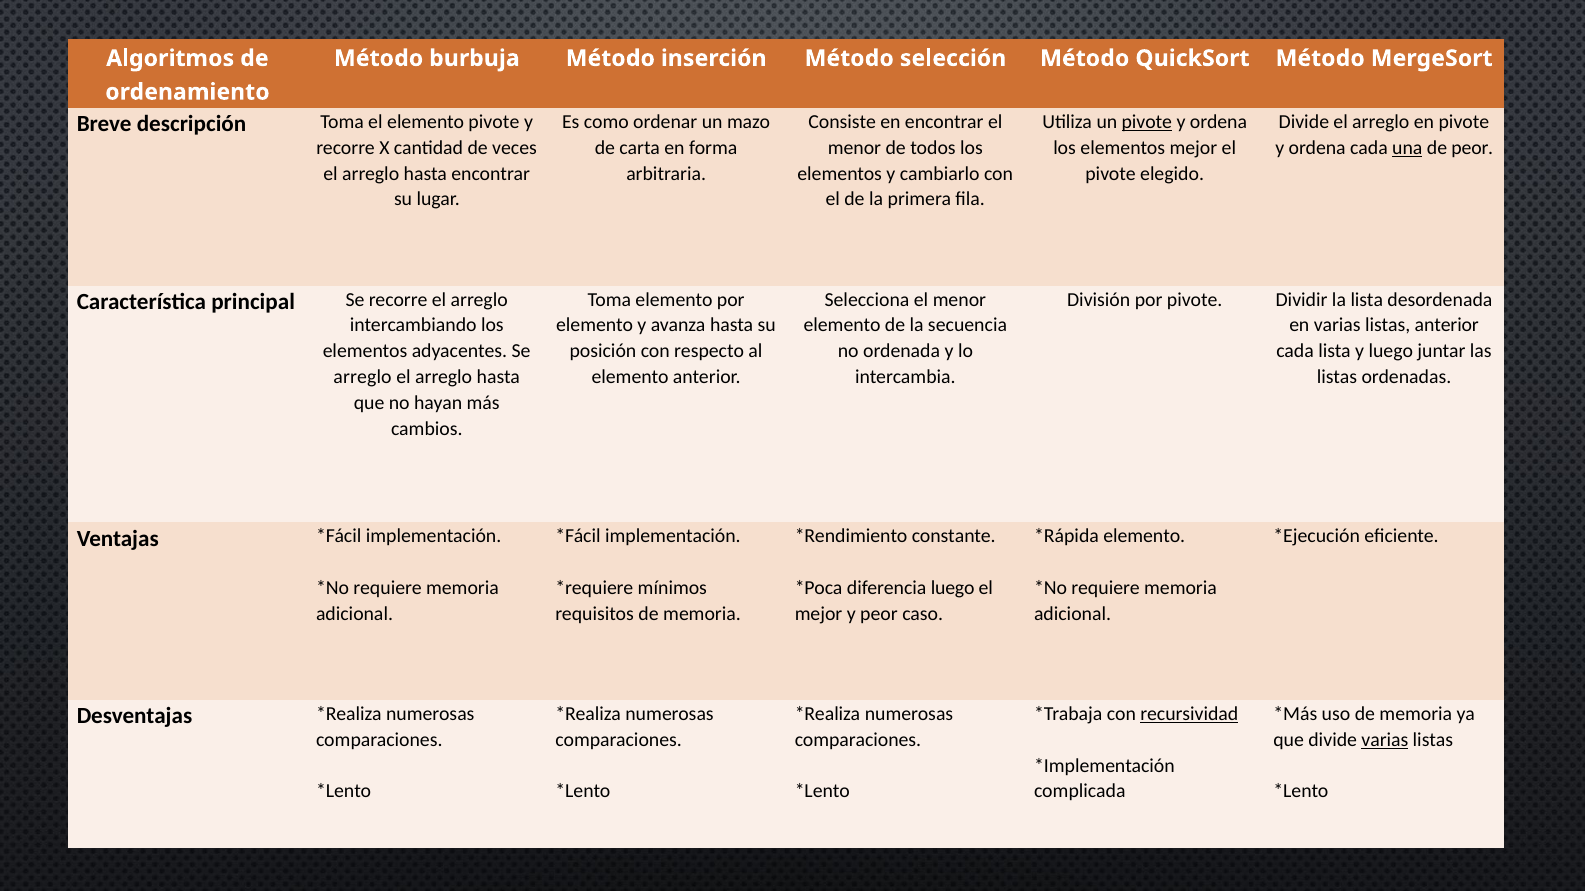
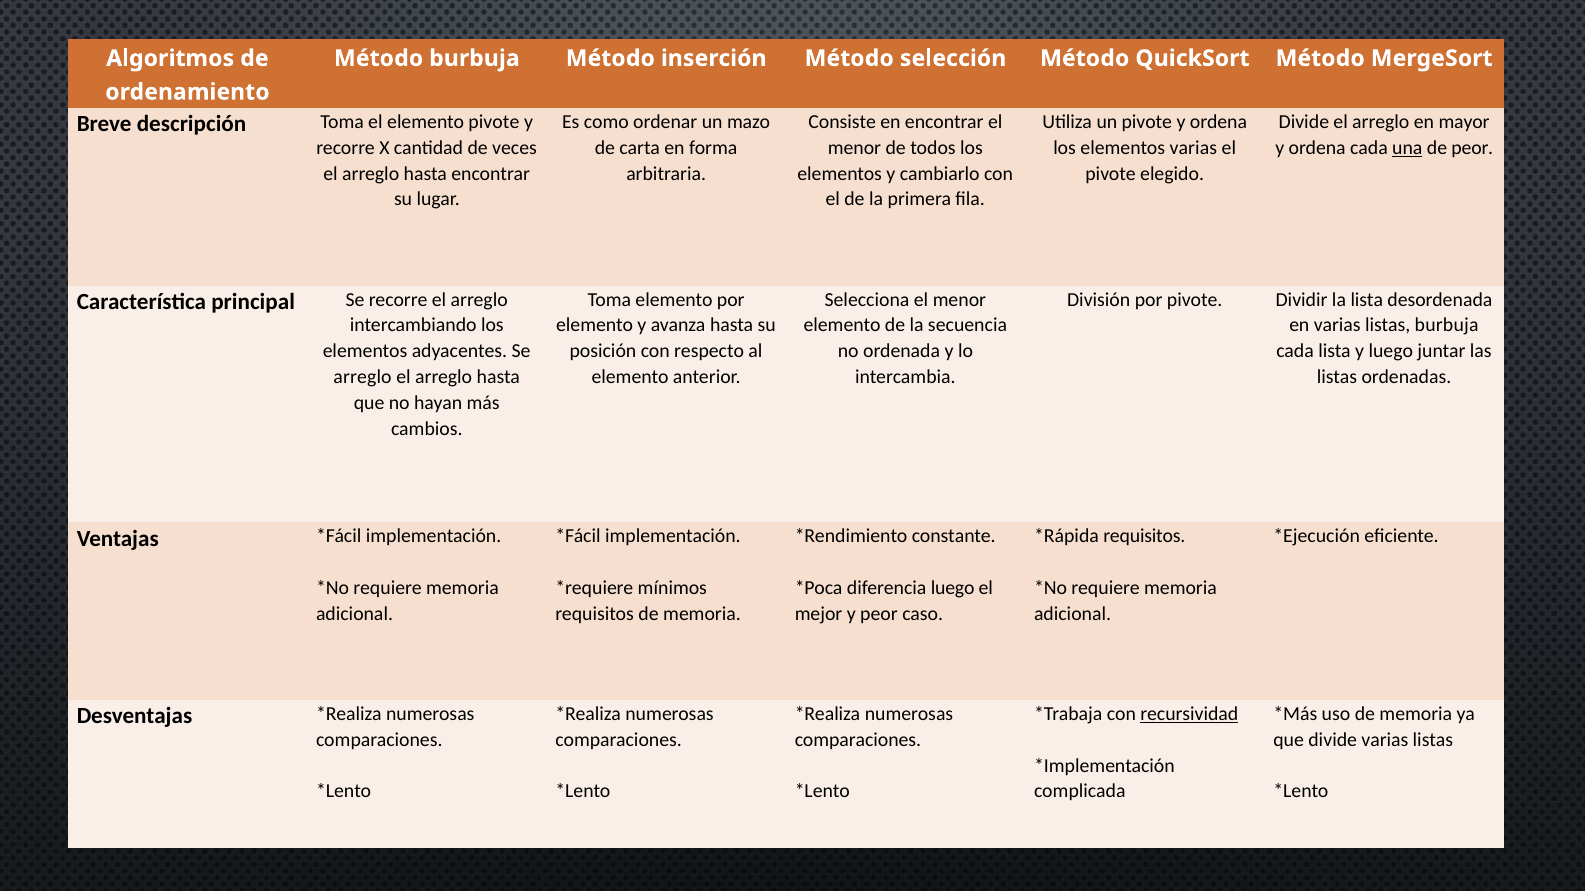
pivote underline: present -> none (1147, 122)
en pivote: pivote -> mayor (1464, 122)
elementos mejor: mejor -> varias (1193, 148)
listas anterior: anterior -> burbuja (1447, 326)
elemento: elemento -> requisitos (1144, 537)
varias underline: present -> none (1385, 740)
